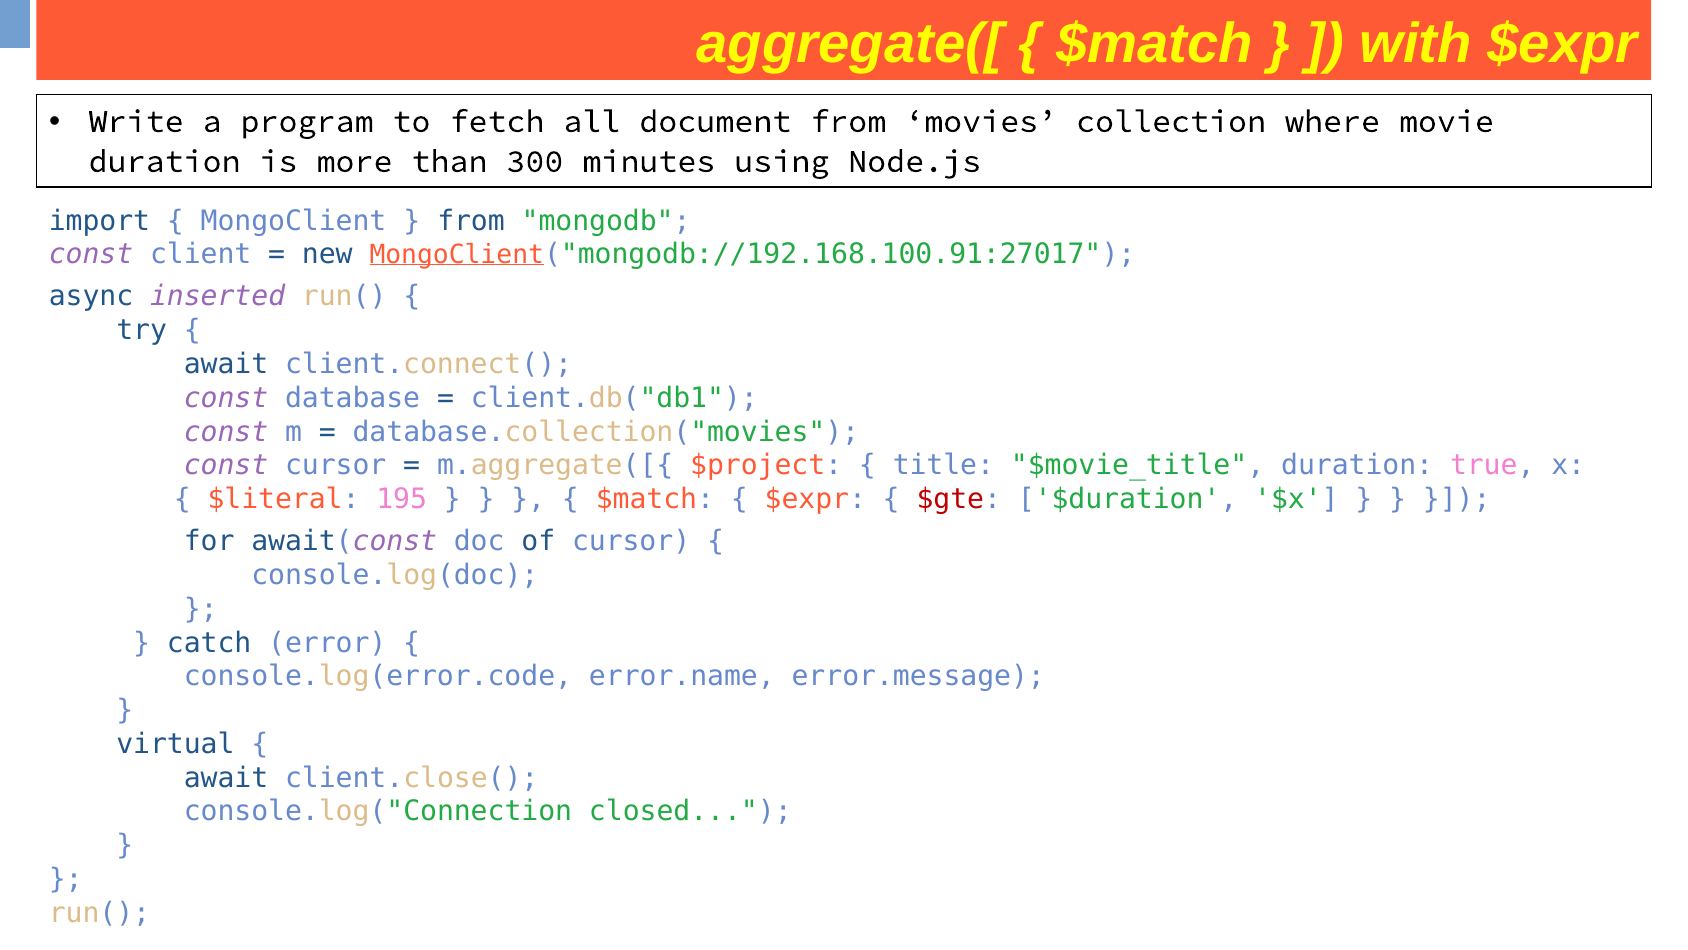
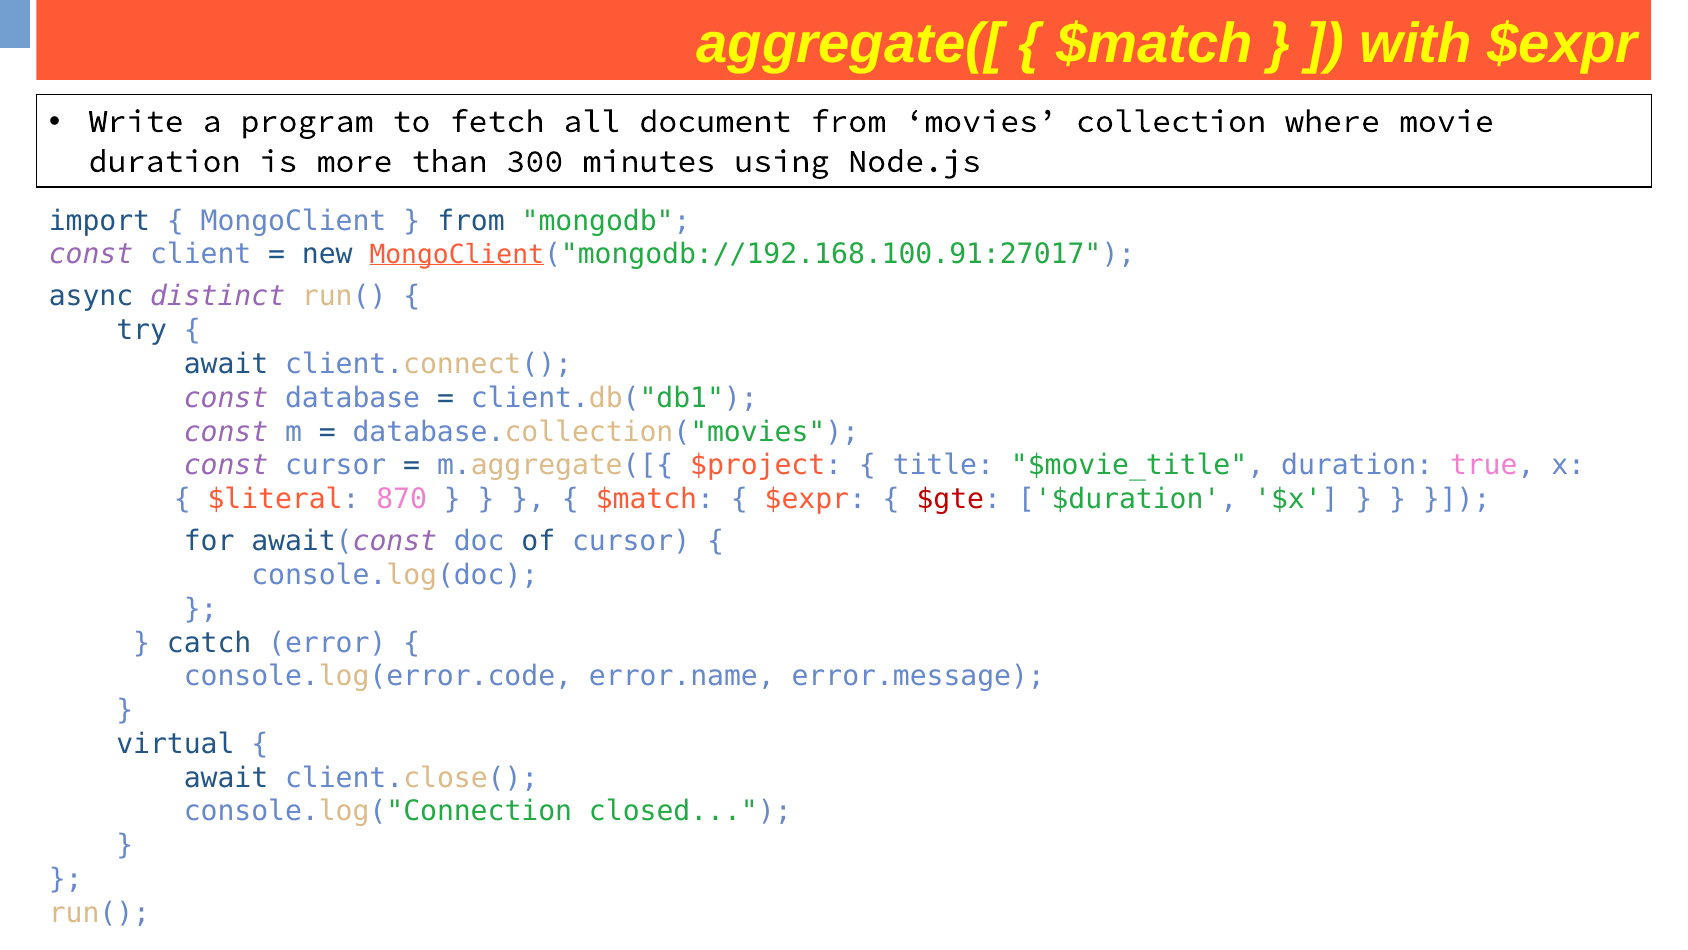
inserted: inserted -> distinct (218, 297)
195: 195 -> 870 (402, 499)
